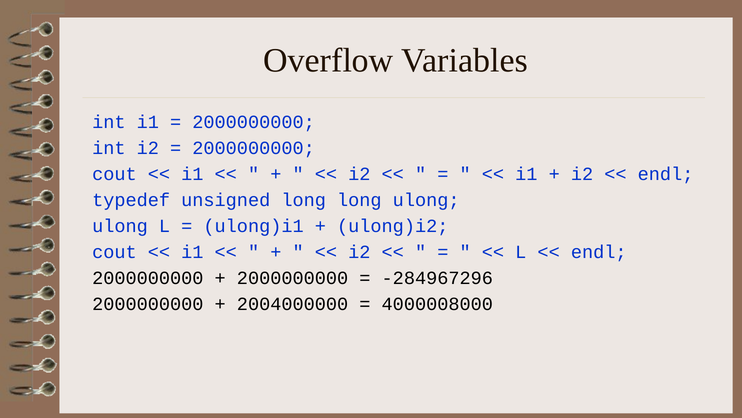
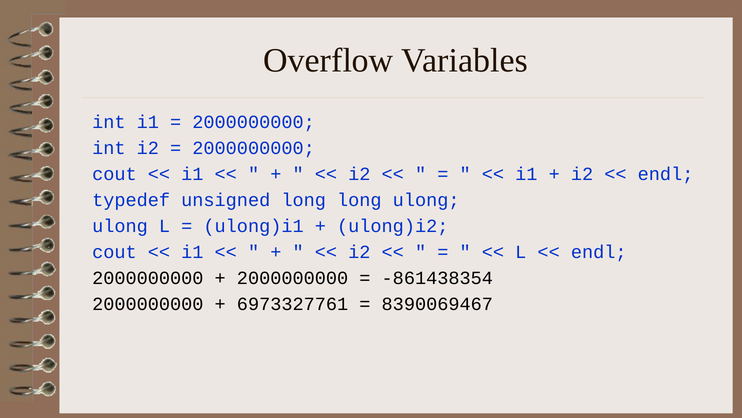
-284967296: -284967296 -> -861438354 (437, 278)
2004000000: 2004000000 -> 6973327761 (293, 304)
4000008000: 4000008000 -> 8390069467 (437, 304)
